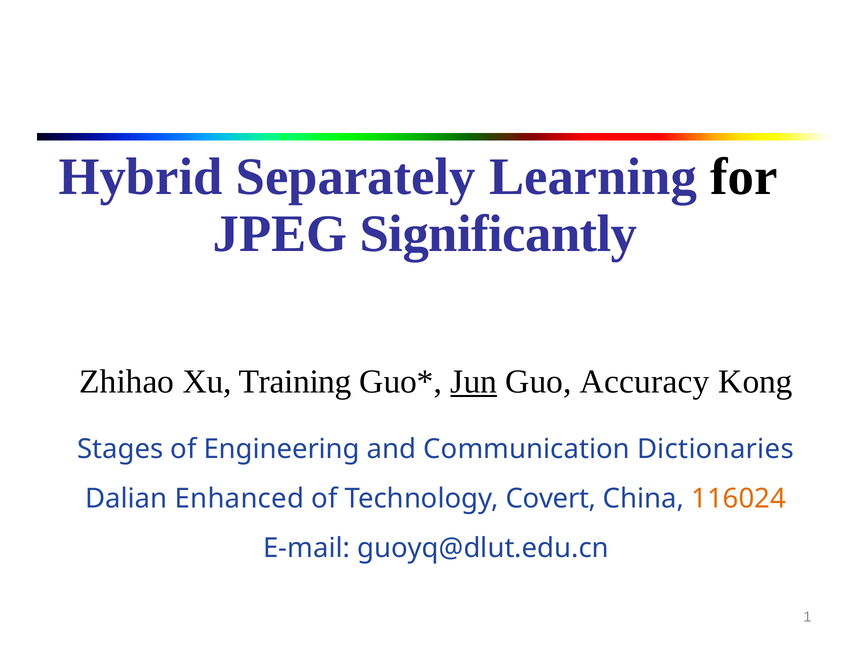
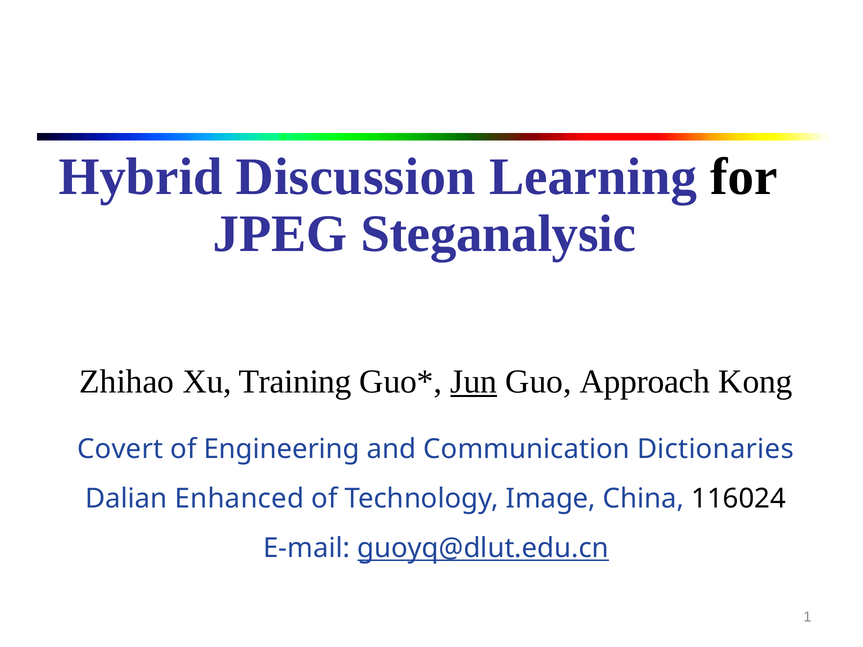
Separately: Separately -> Discussion (356, 177)
Significantly: Significantly -> Steganalysic (498, 234)
Accuracy: Accuracy -> Approach (645, 382)
Stages: Stages -> Covert (120, 449)
Covert: Covert -> Image (551, 499)
116024 colour: orange -> black (739, 499)
guoyq@dlut.edu.cn underline: none -> present (483, 549)
